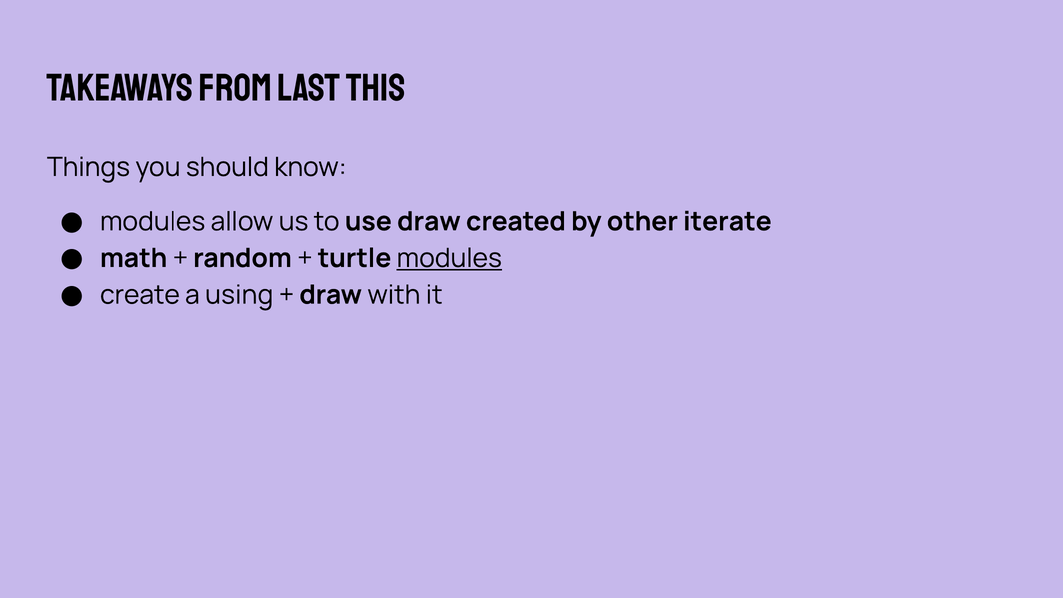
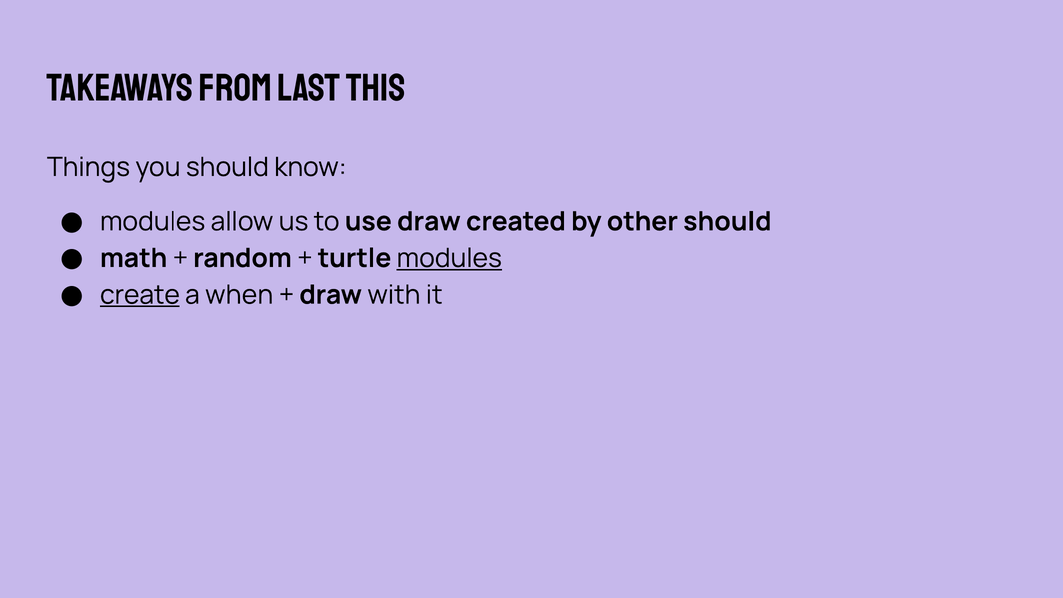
other iterate: iterate -> should (727, 222)
create underline: none -> present (140, 295)
using: using -> when (239, 295)
